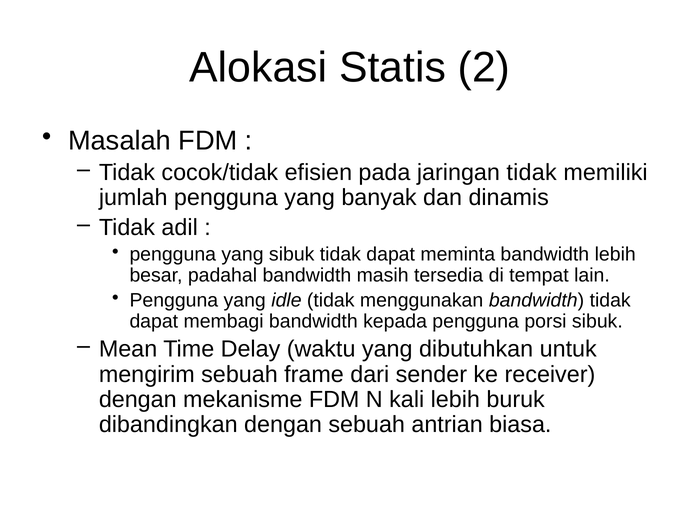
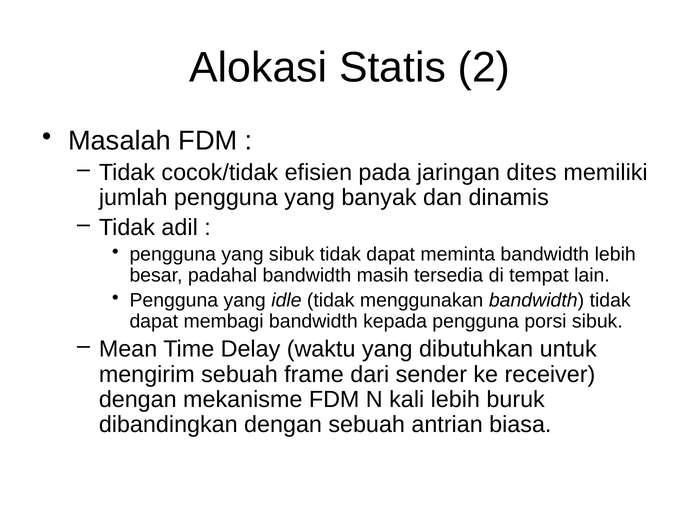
jaringan tidak: tidak -> dites (532, 173)
